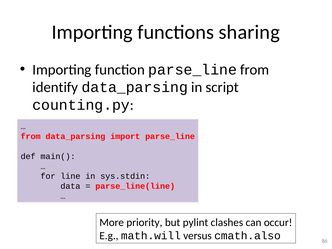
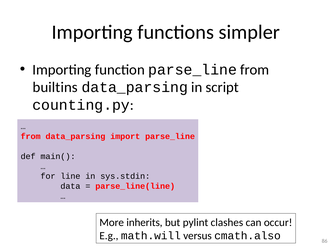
sharing: sharing -> simpler (249, 32)
identify: identify -> builtins (55, 87)
priority: priority -> inherits (144, 222)
